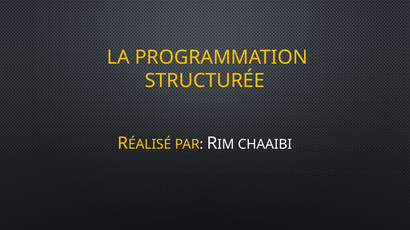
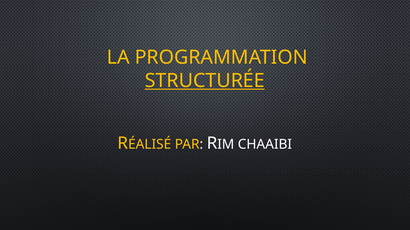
STRUCTURÉE underline: none -> present (205, 81)
